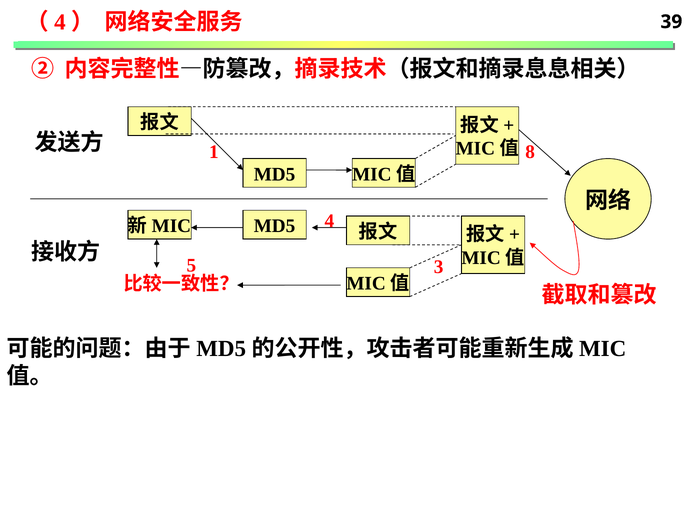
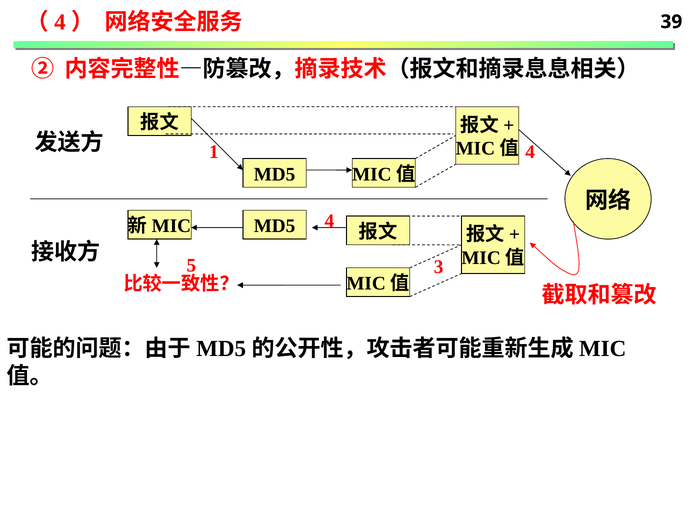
1 8: 8 -> 4 (530, 152)
